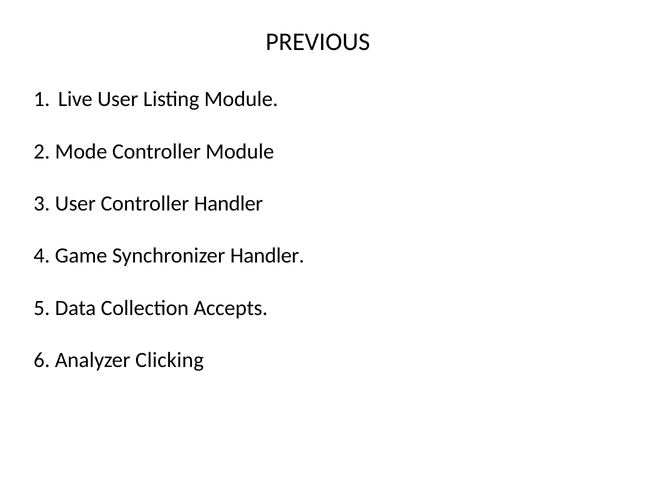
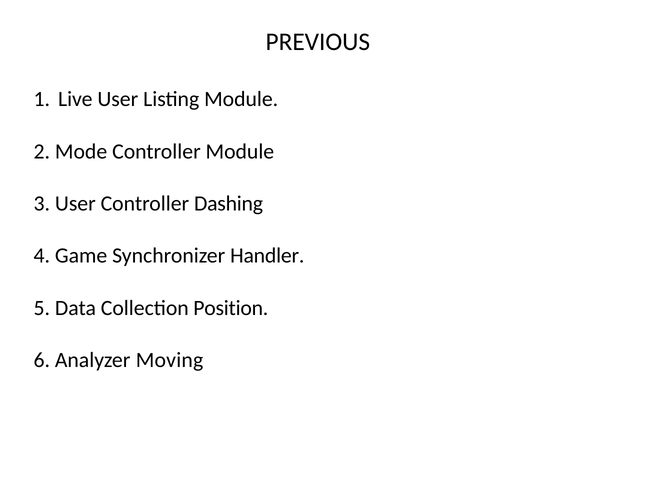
Controller Handler: Handler -> Dashing (229, 204)
Accepts: Accepts -> Position (231, 308)
Clicking: Clicking -> Moving (170, 360)
